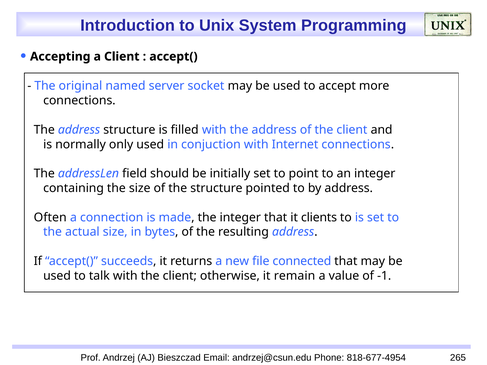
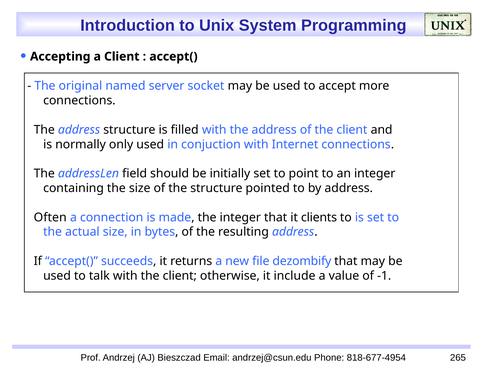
connected: connected -> dezombify (302, 261)
remain: remain -> include (295, 276)
